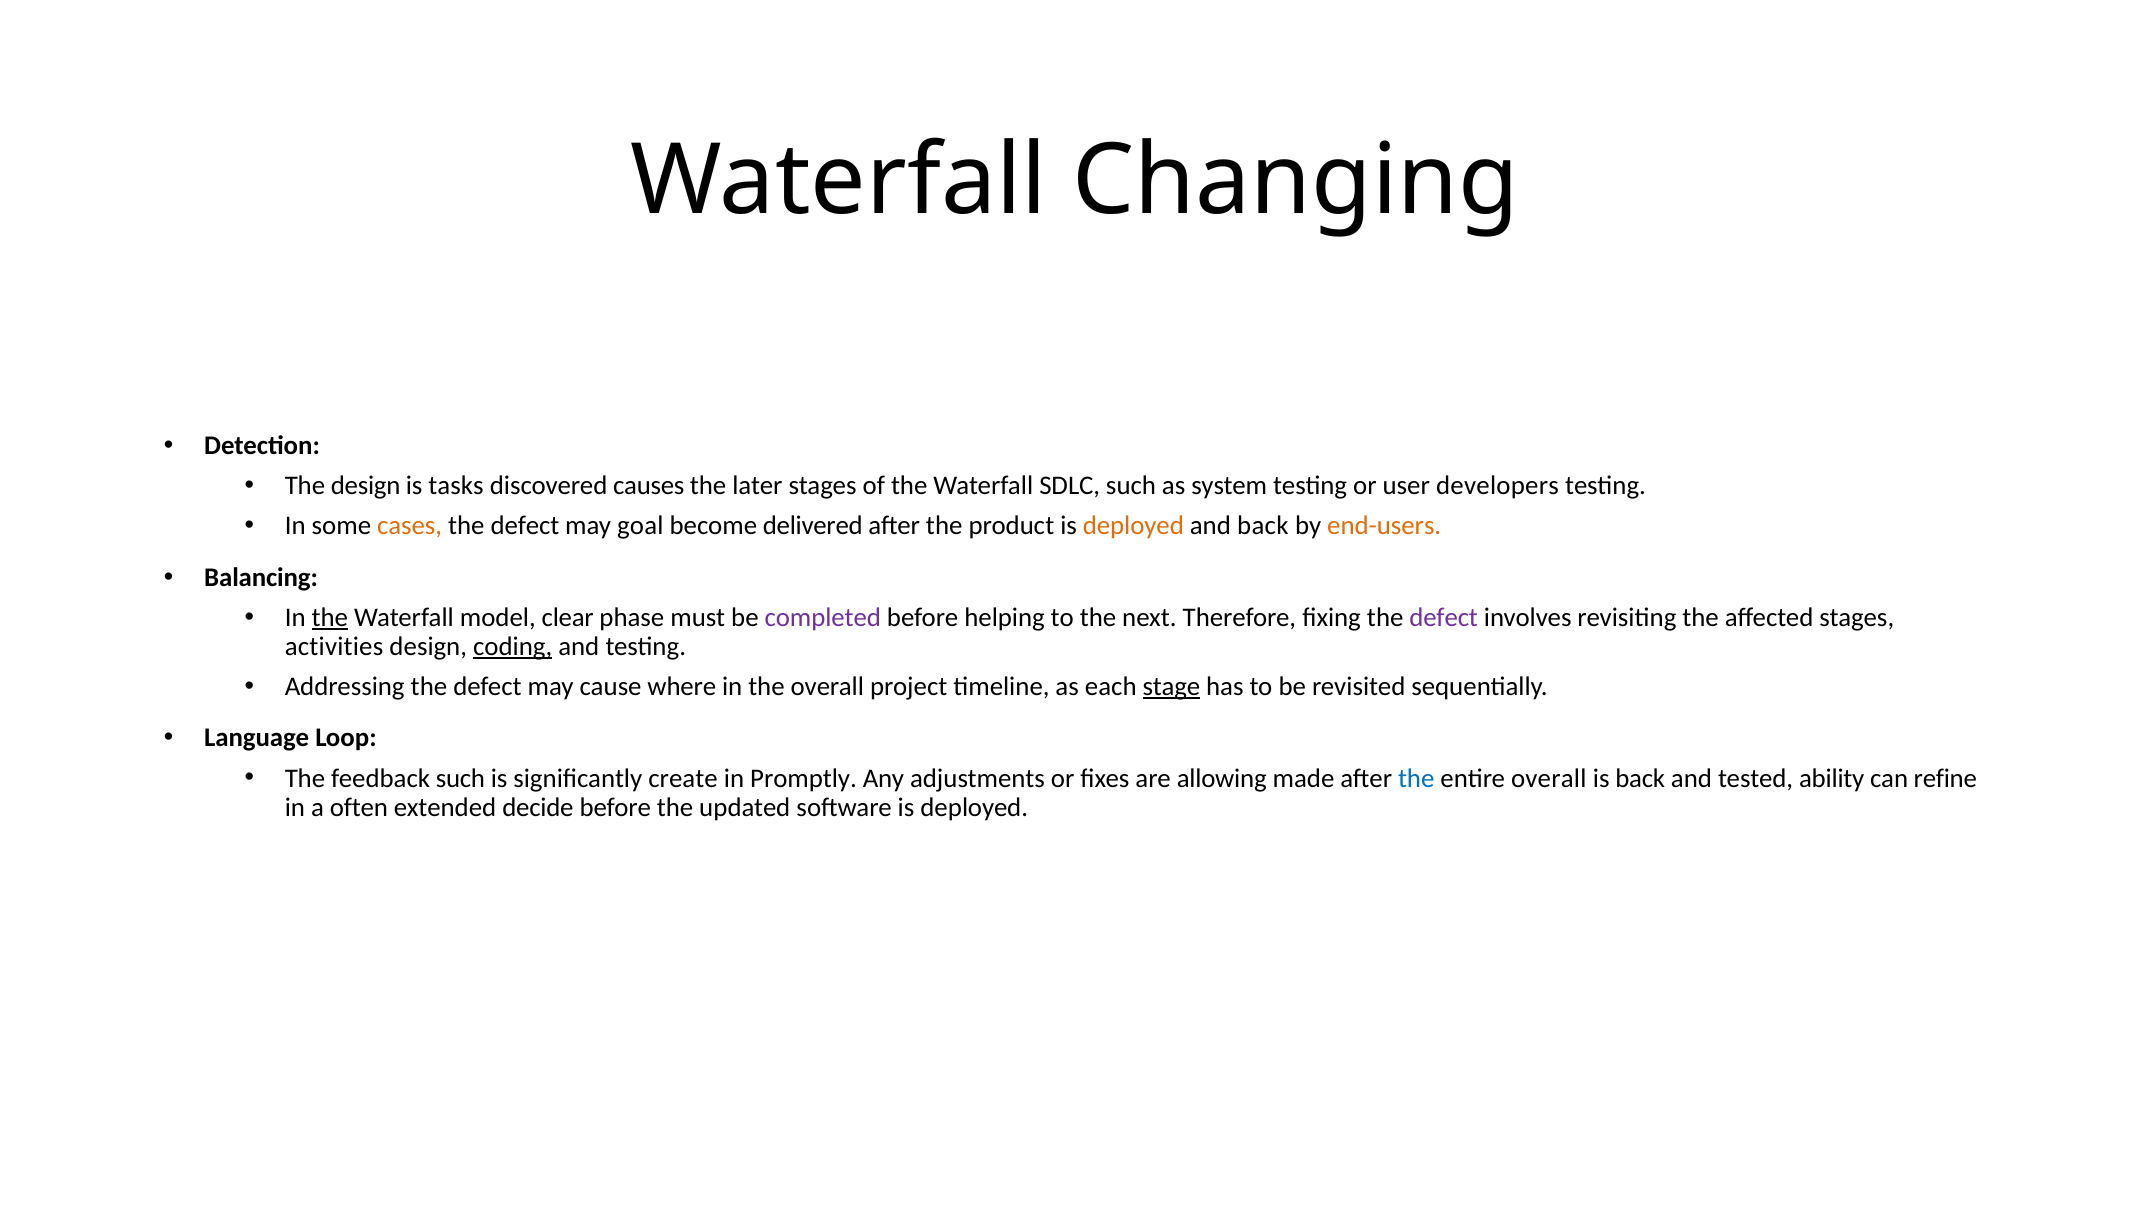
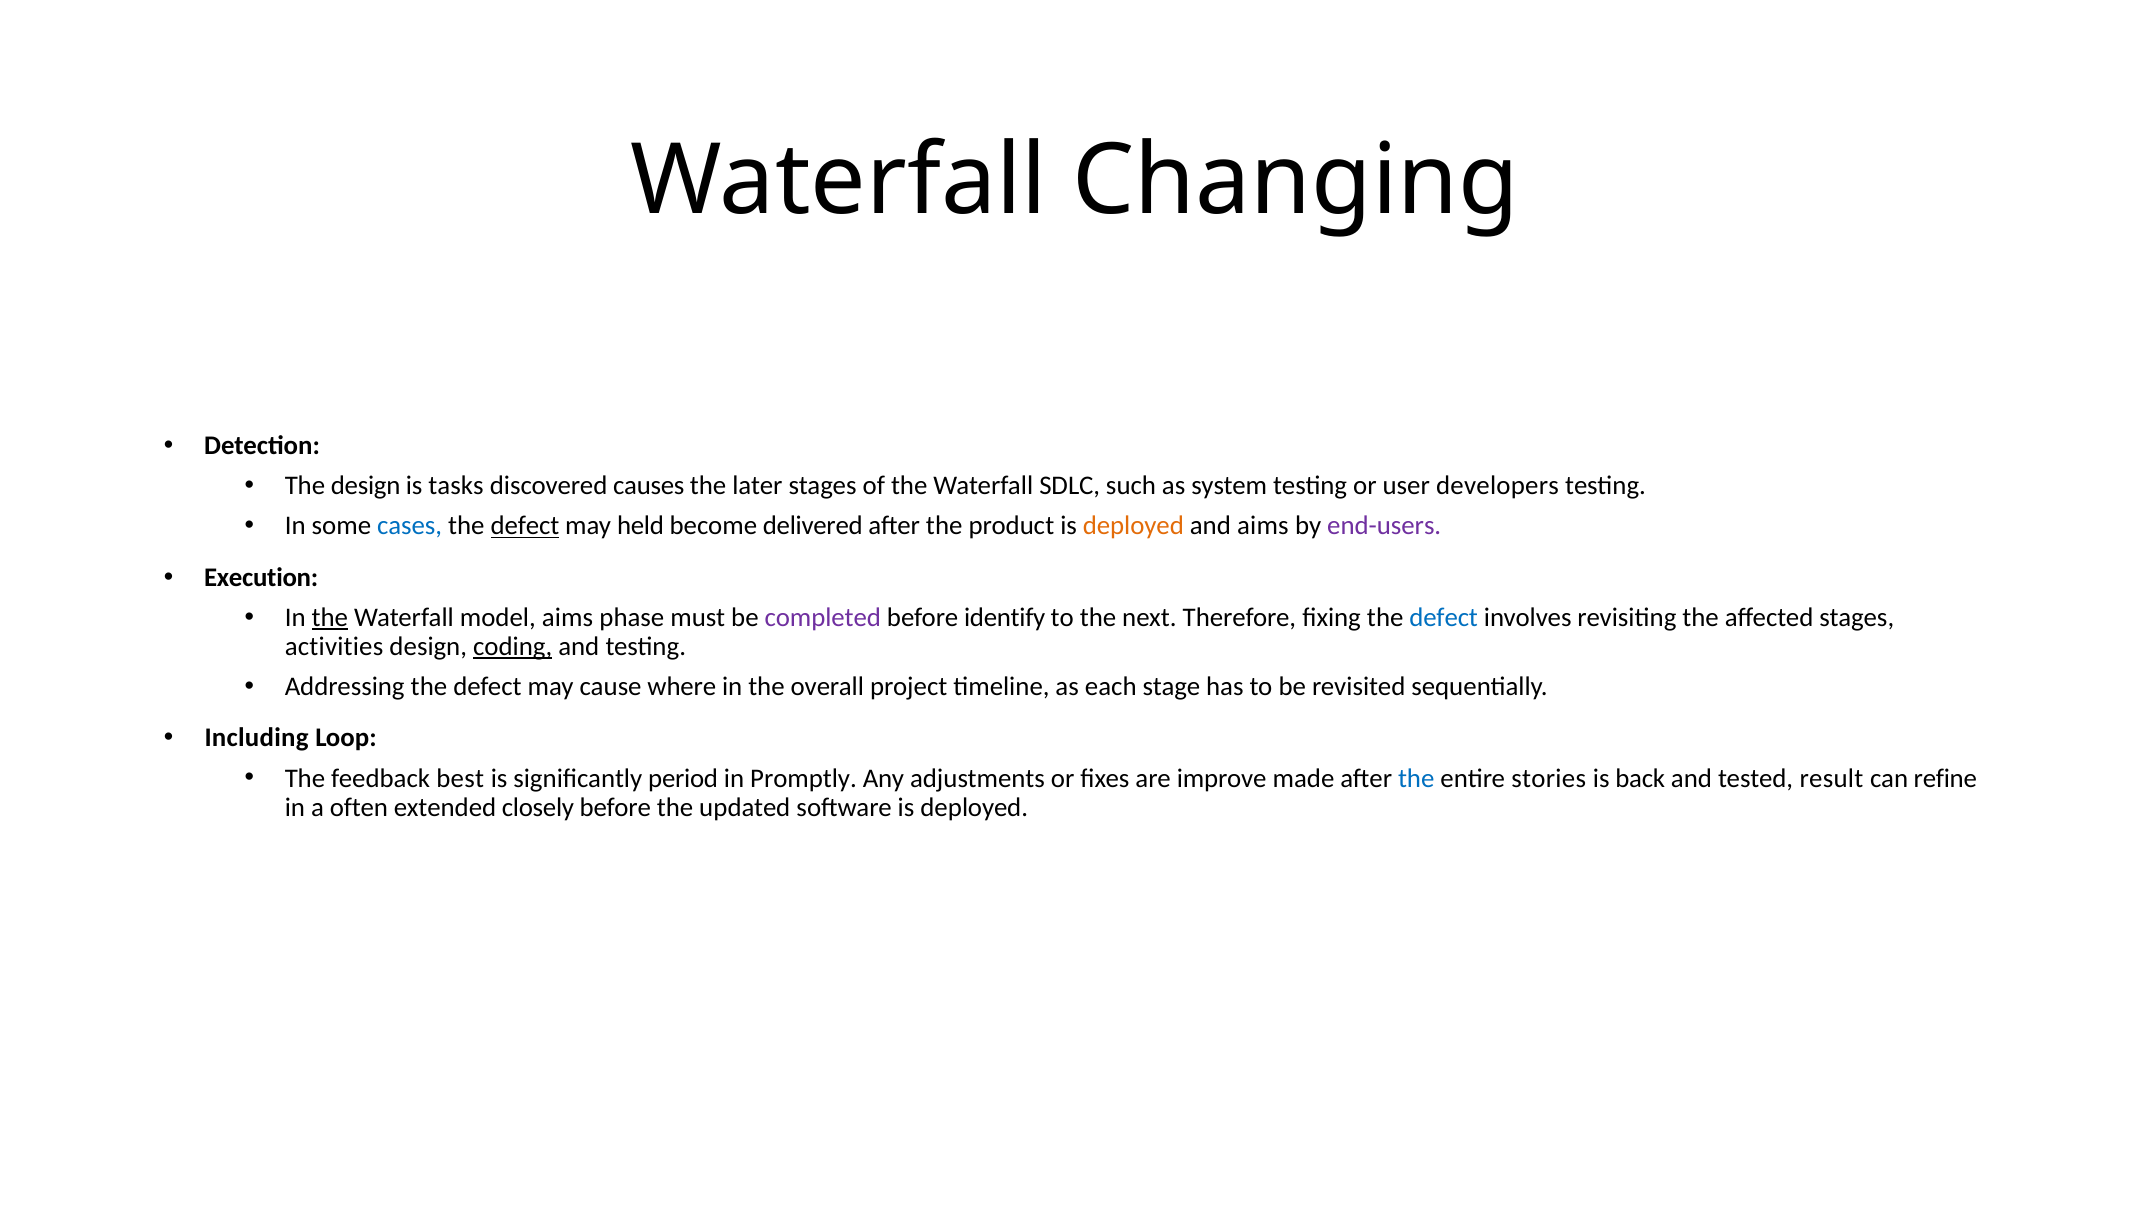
cases colour: orange -> blue (410, 526)
defect underline: none -> present (525, 526)
goal: goal -> held (641, 526)
and back: back -> aims (1263, 526)
end-users colour: orange -> purple (1384, 526)
Balancing: Balancing -> Execution (261, 577)
model clear: clear -> aims (568, 618)
helping: helping -> identify (1005, 618)
defect colour: purple -> blue (1444, 618)
stage underline: present -> none (1171, 687)
Language: Language -> Including (257, 738)
feedback such: such -> best (460, 778)
create: create -> period (683, 778)
allowing: allowing -> improve (1222, 778)
entire overall: overall -> stories (1549, 778)
ability: ability -> result (1831, 778)
decide: decide -> closely (538, 807)
